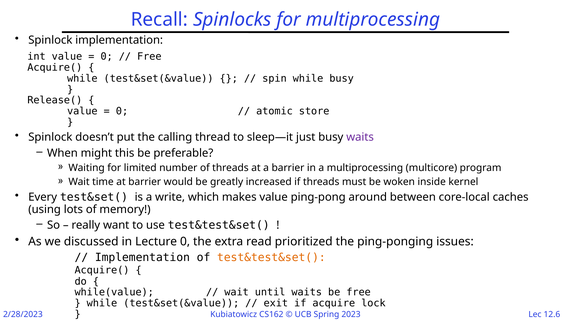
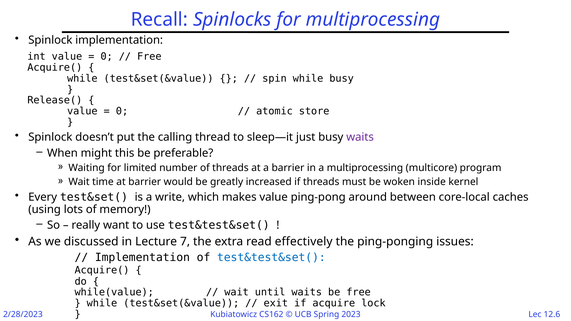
Lecture 0: 0 -> 7 (185, 242)
prioritized: prioritized -> effectively (304, 242)
test&test&set( colour: orange -> blue (271, 258)
